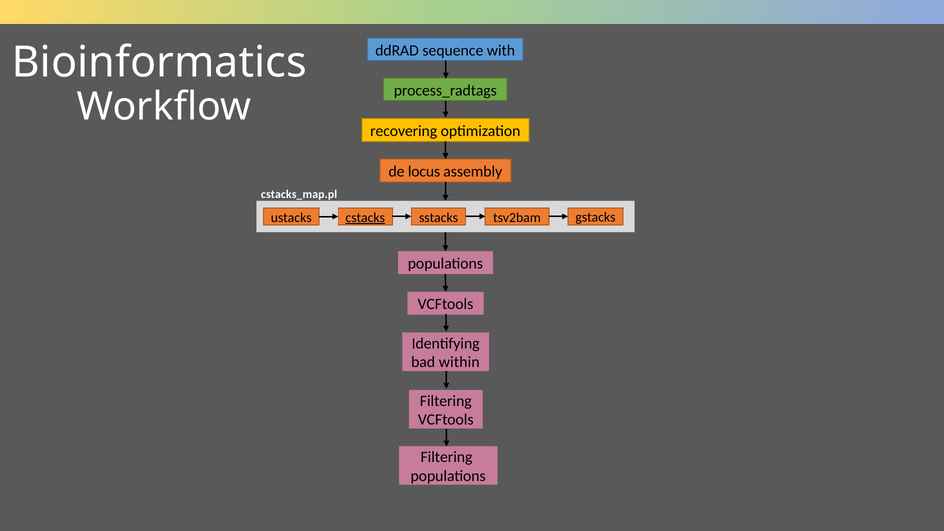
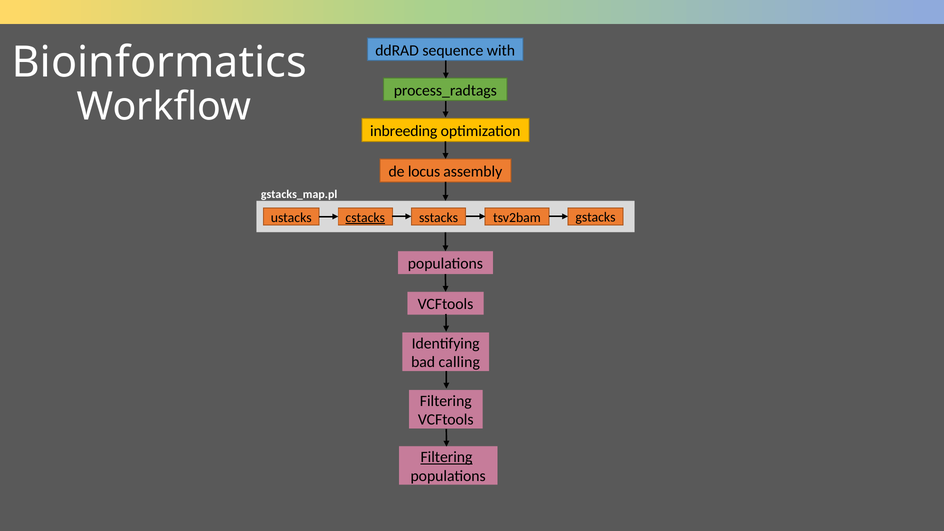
recovering: recovering -> inbreeding (404, 131)
cstacks_map.pl: cstacks_map.pl -> gstacks_map.pl (299, 194)
within: within -> calling (459, 362)
Filtering underline: none -> present (446, 457)
